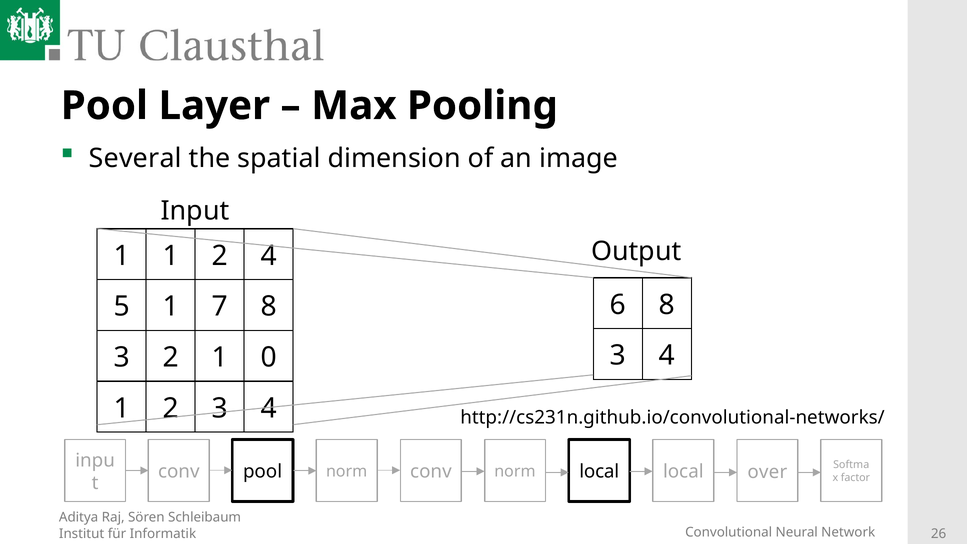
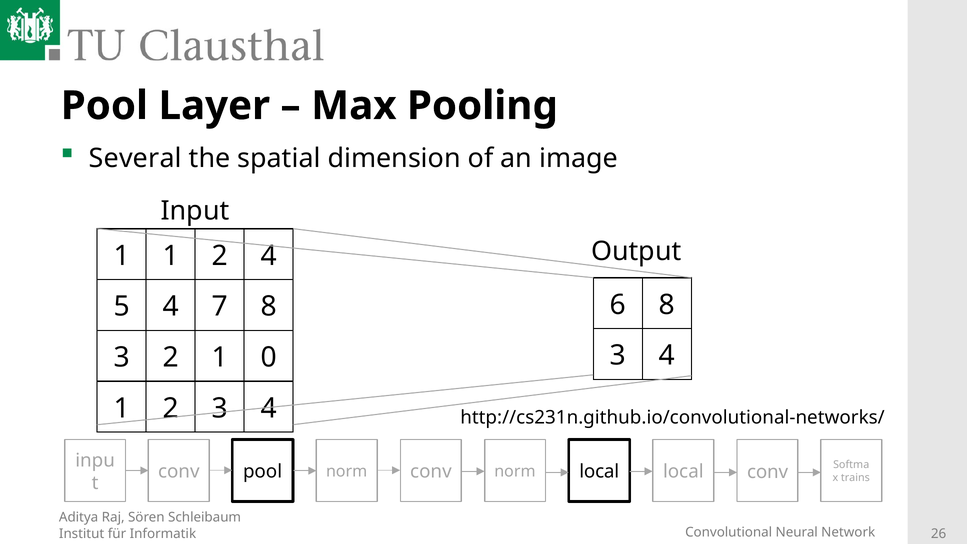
5 1: 1 -> 4 (171, 307)
local over: over -> conv (768, 472)
factor: factor -> trains (855, 478)
